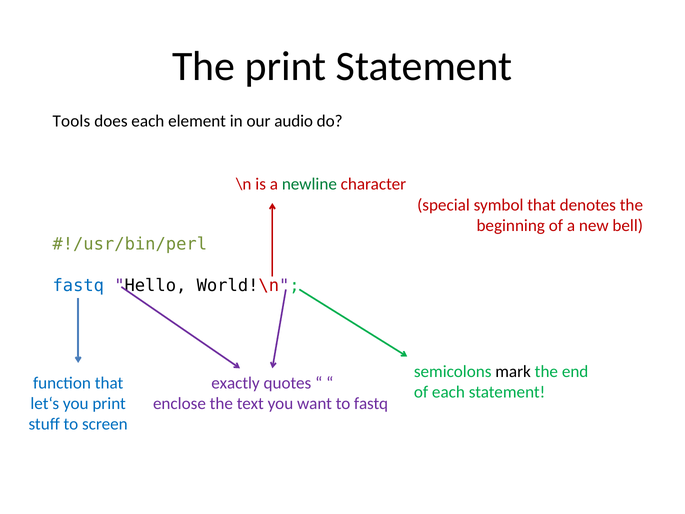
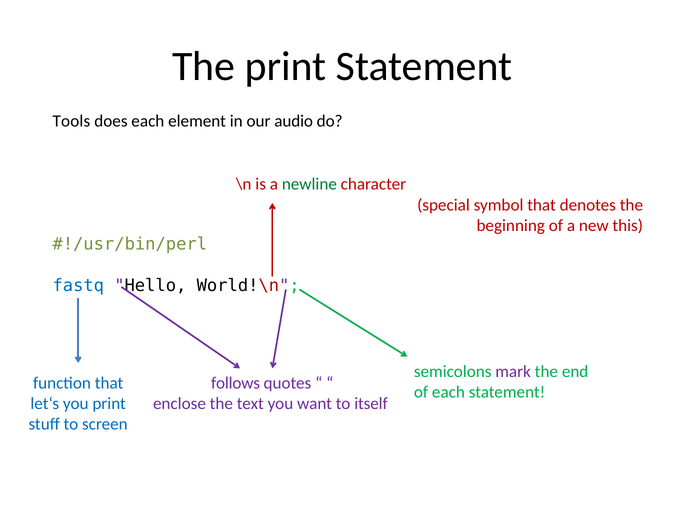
bell: bell -> this (628, 225)
mark colour: black -> purple (513, 371)
exactly: exactly -> follows (236, 383)
to fastq: fastq -> itself (371, 404)
